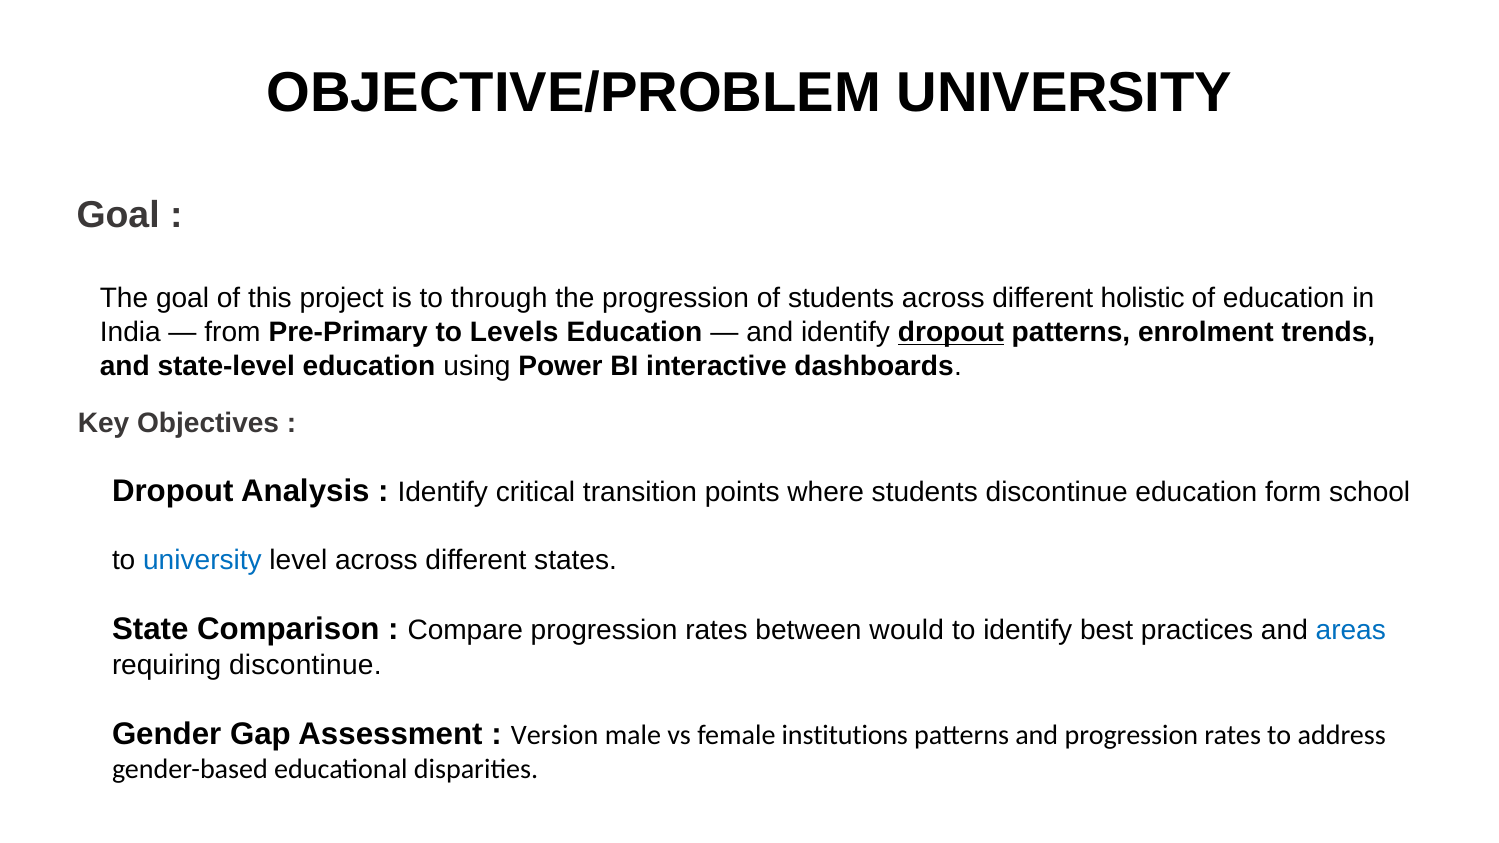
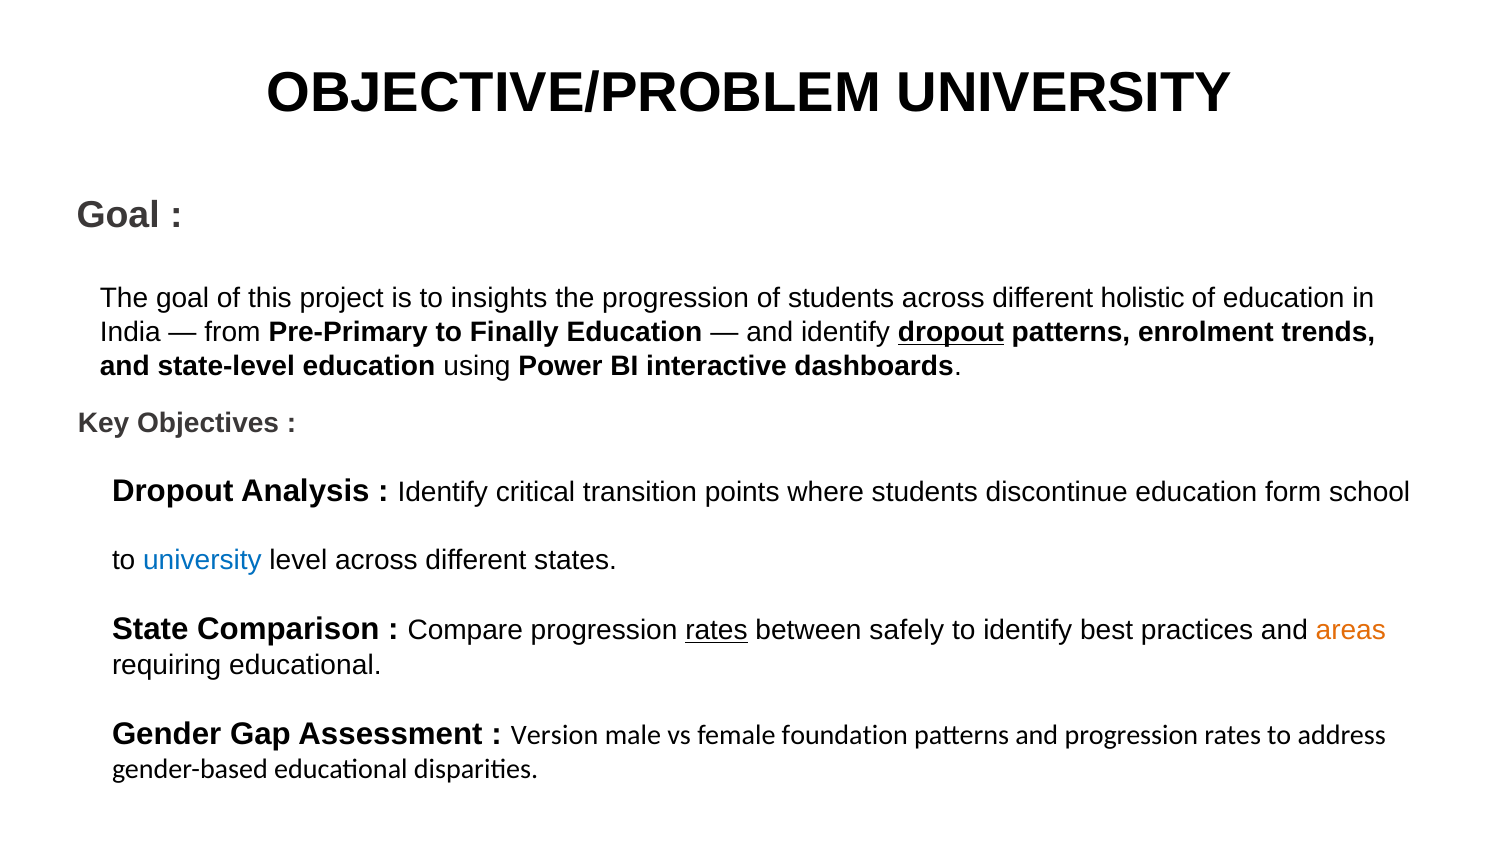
through: through -> insights (499, 299)
Levels: Levels -> Finally (514, 332)
rates underline: none -> present (716, 631)
would: would -> safely (907, 631)
areas colour: blue -> orange (1351, 631)
requiring discontinue: discontinue -> educational (305, 665)
institutions: institutions -> foundation (845, 736)
